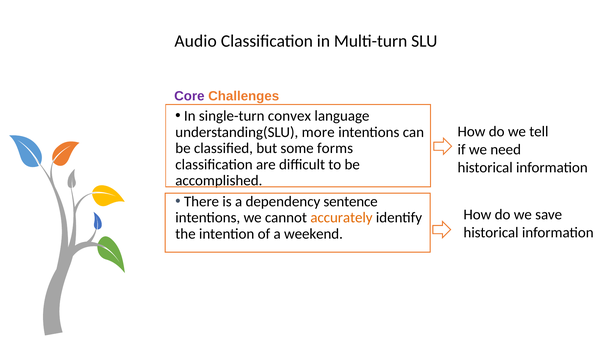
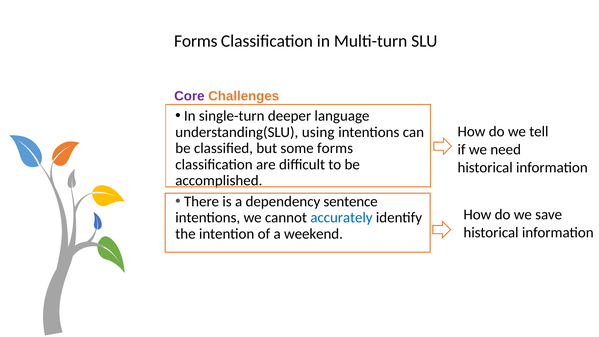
Audio: Audio -> Forms (196, 41)
convex: convex -> deeper (290, 116)
more: more -> using (318, 132)
accurately colour: orange -> blue (341, 218)
